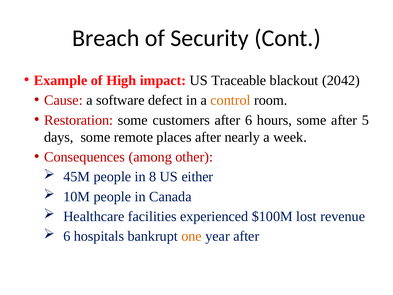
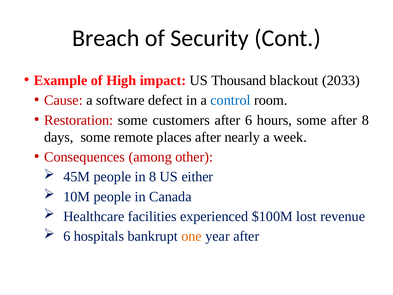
Traceable: Traceable -> Thousand (239, 80)
2042: 2042 -> 2033 (341, 80)
control colour: orange -> blue (230, 100)
after 5: 5 -> 8 (365, 120)
